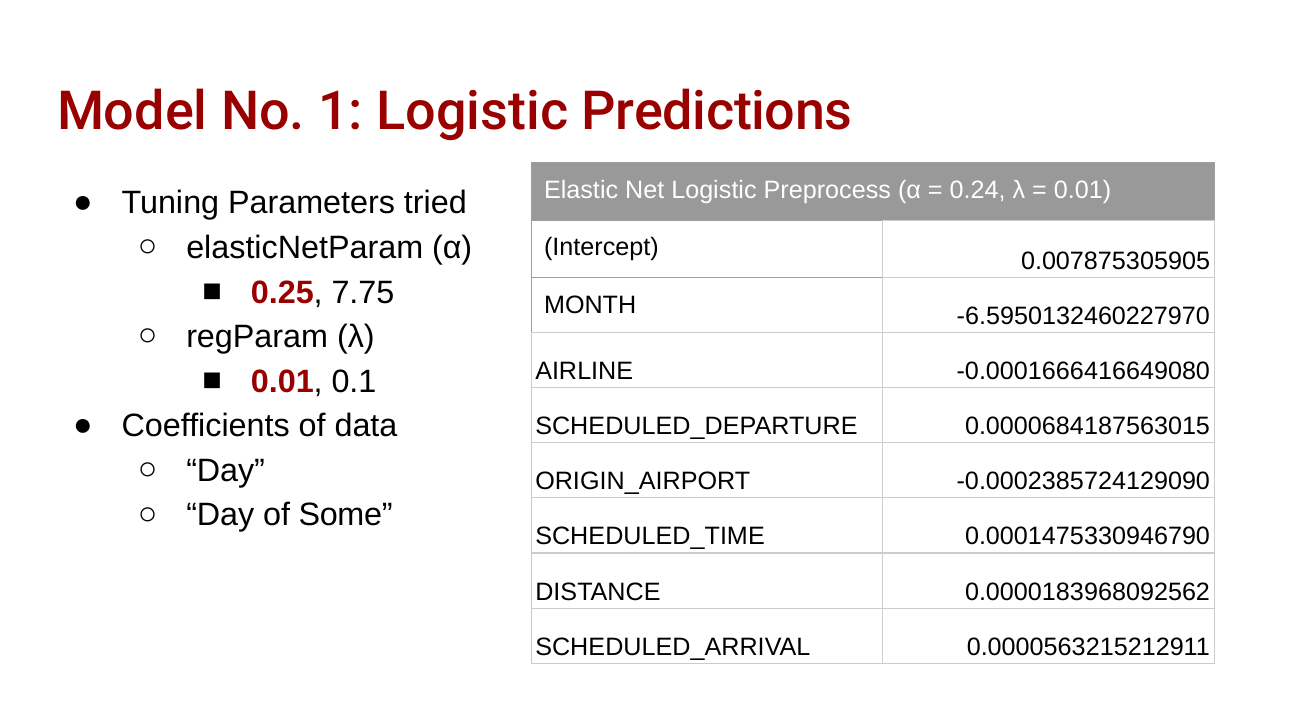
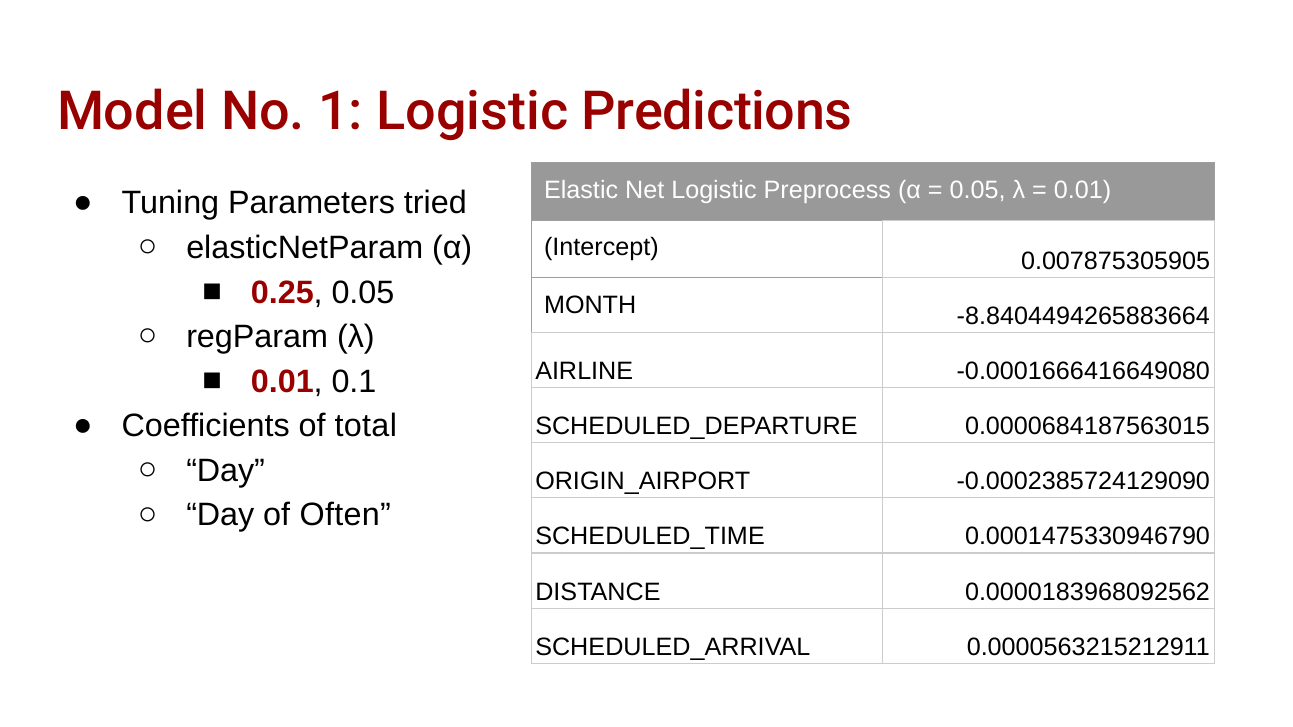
0.24: 0.24 -> 0.05 (978, 190)
0.25 7.75: 7.75 -> 0.05 (363, 293)
-6.5950132460227970: -6.5950132460227970 -> -8.8404494265883664 (1083, 316)
data: data -> total (366, 426)
Some: Some -> Often (345, 515)
